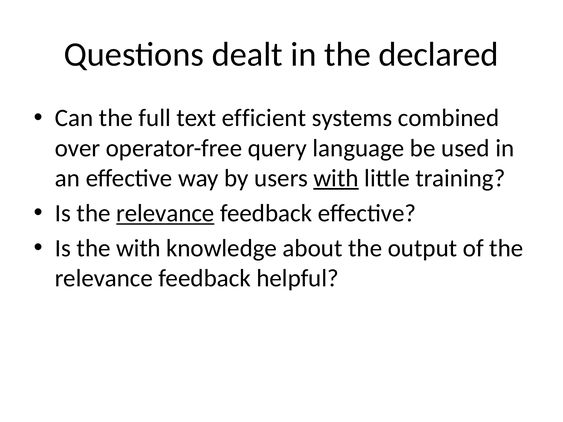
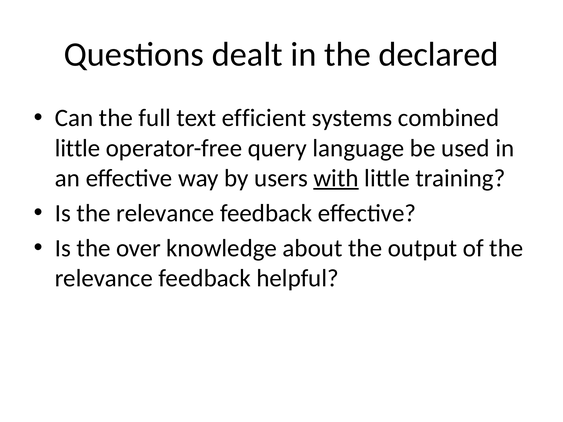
over: over -> little (78, 148)
relevance underline: present -> none (165, 213)
the with: with -> over (138, 248)
